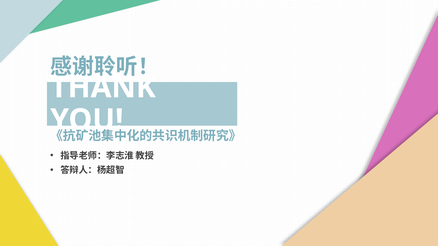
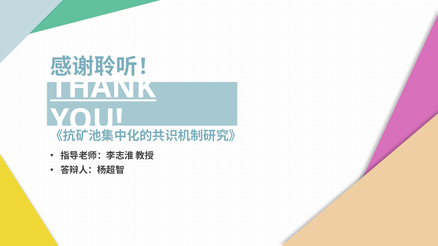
THANK underline: none -> present (103, 88)
